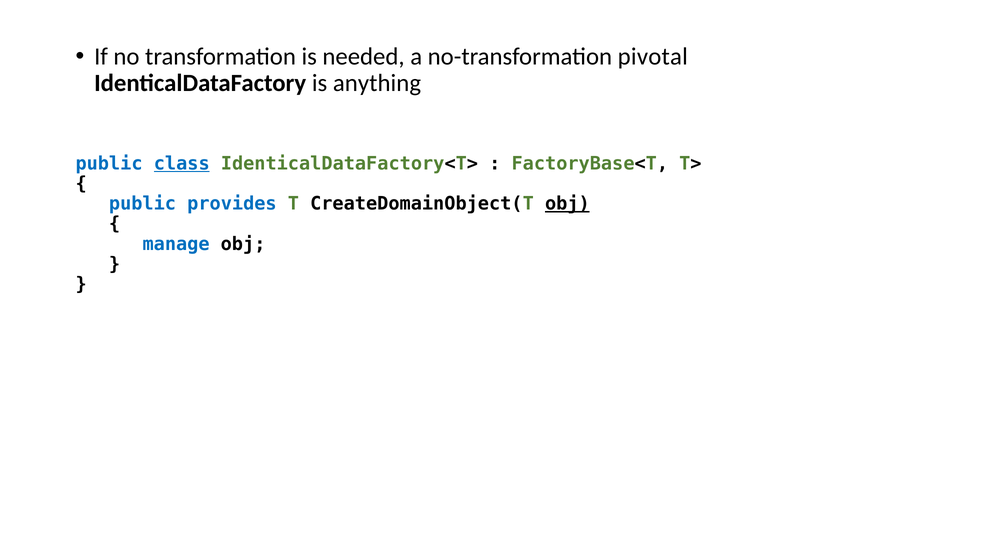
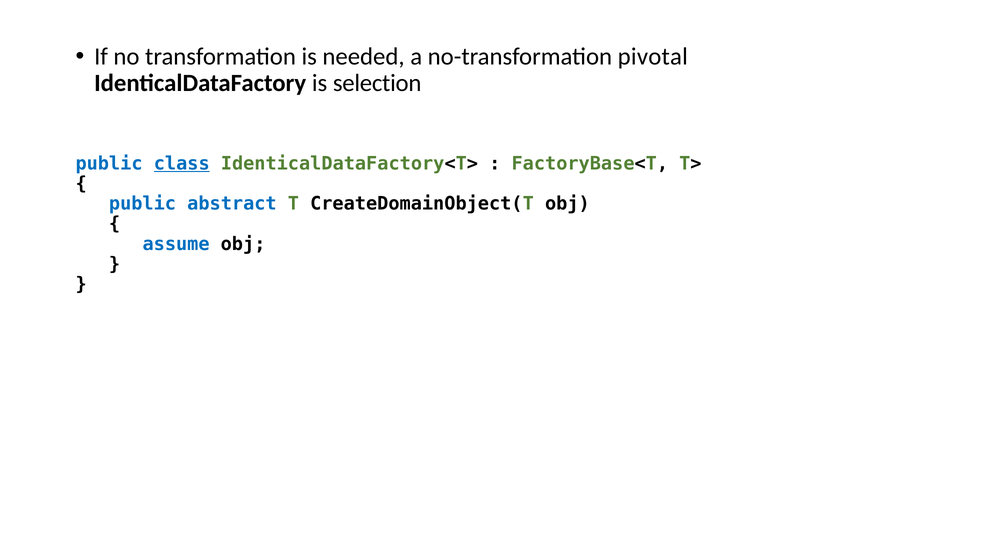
anything: anything -> selection (377, 83)
provides: provides -> abstract (232, 204)
obj underline: present -> none (567, 204)
manage: manage -> assume (176, 244)
